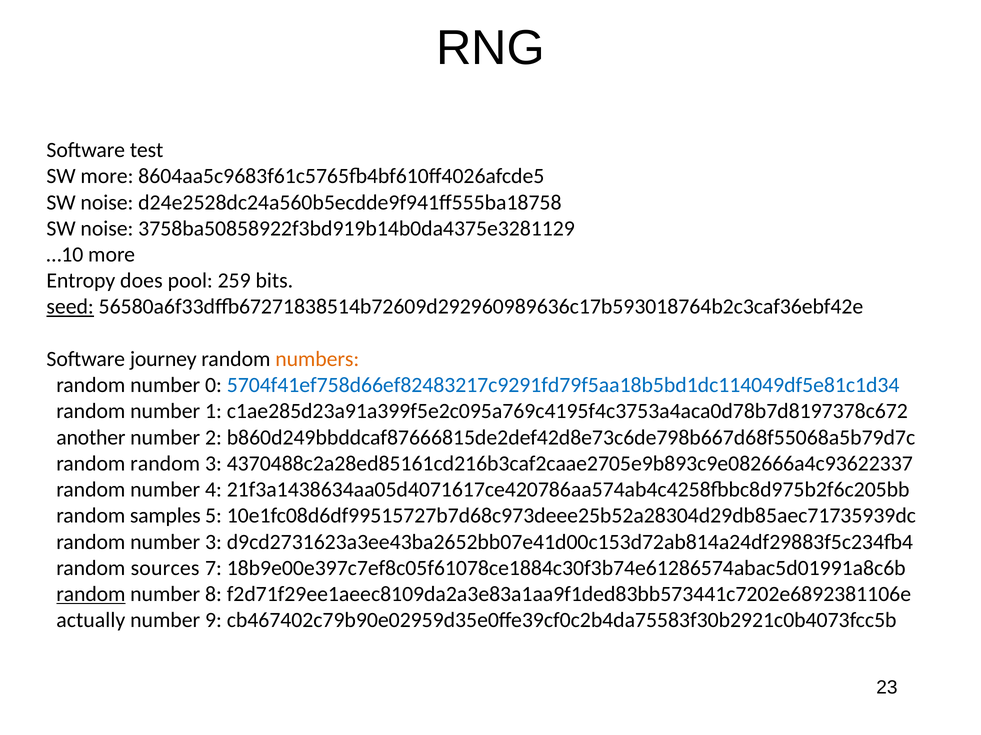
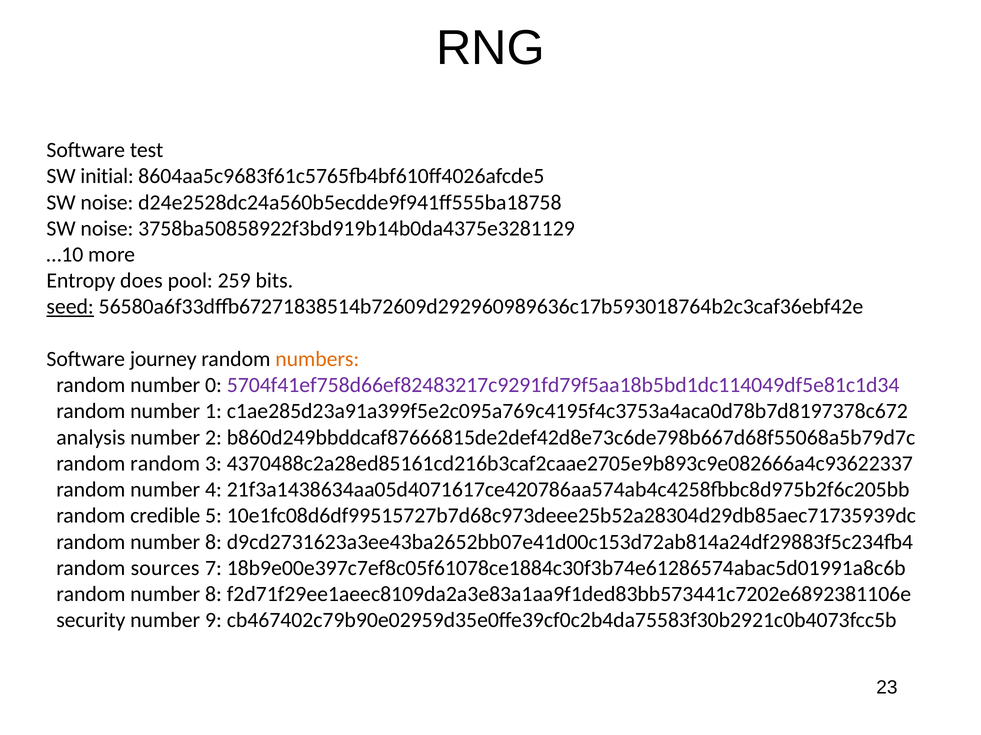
SW more: more -> initial (107, 176)
5704f41ef758d66ef82483217c9291fd79f5aa18b5bd1dc114049df5e81c1d34 colour: blue -> purple (563, 386)
another: another -> analysis (91, 438)
samples: samples -> credible (165, 516)
3: 3 -> 8 (214, 542)
random underline: present -> none (91, 595)
actually: actually -> security (91, 621)
